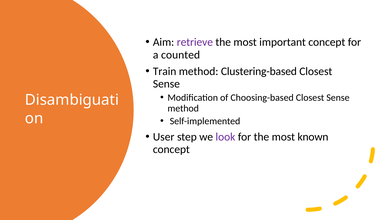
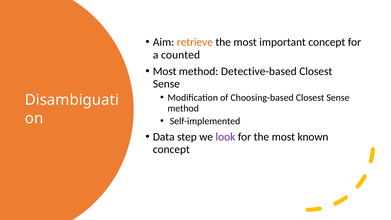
retrieve colour: purple -> orange (195, 42)
Train: Train -> Most (165, 71)
Clustering-based: Clustering-based -> Detective-based (259, 71)
User: User -> Data (164, 137)
